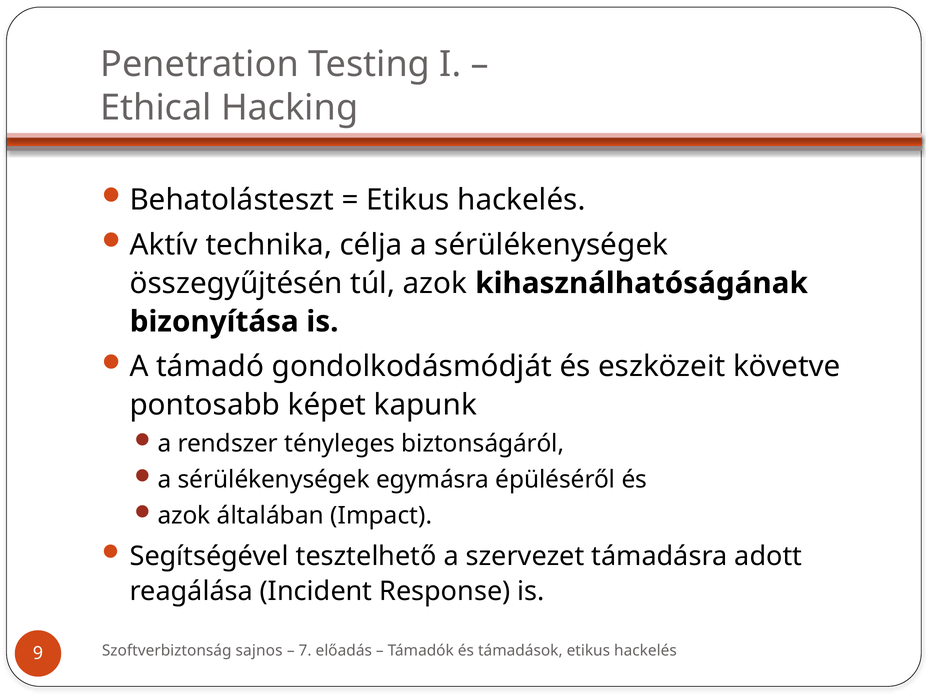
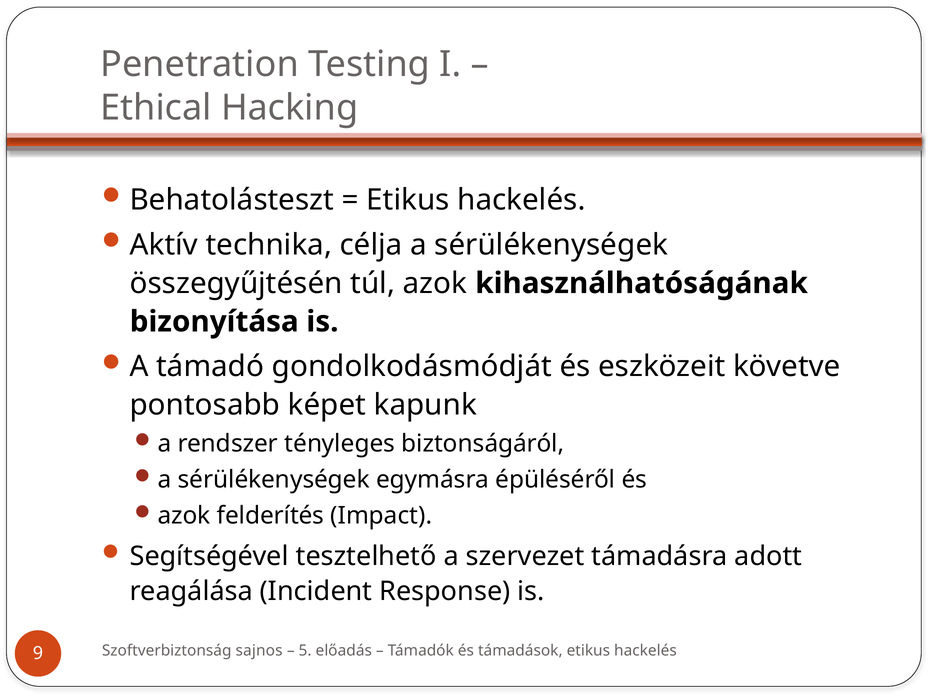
általában: általában -> felderítés (270, 516)
7: 7 -> 5 (305, 651)
